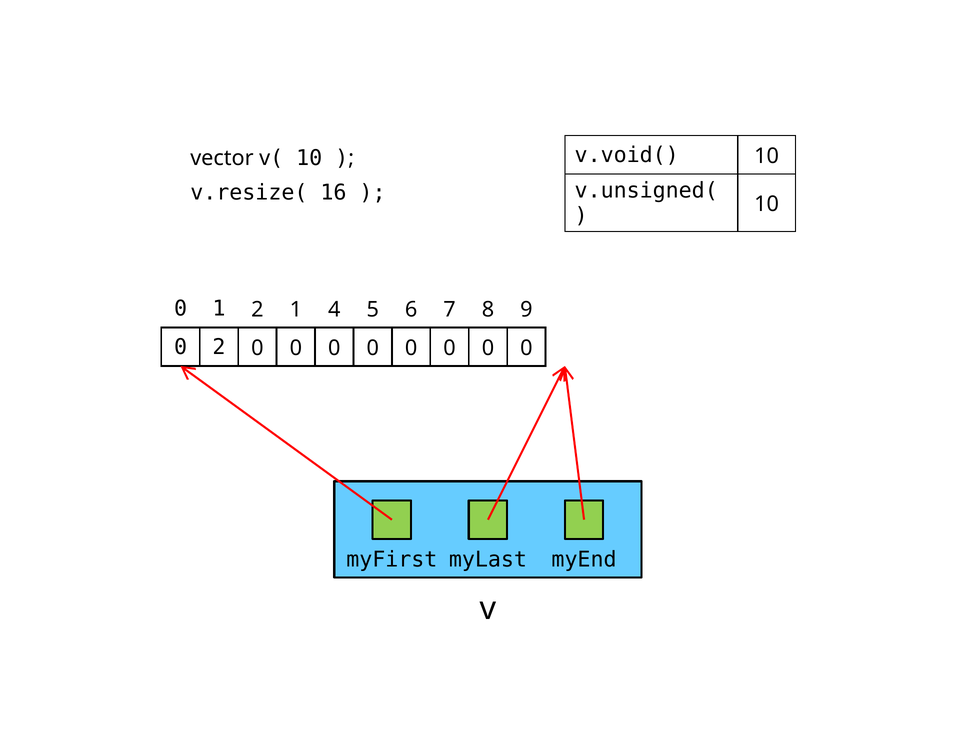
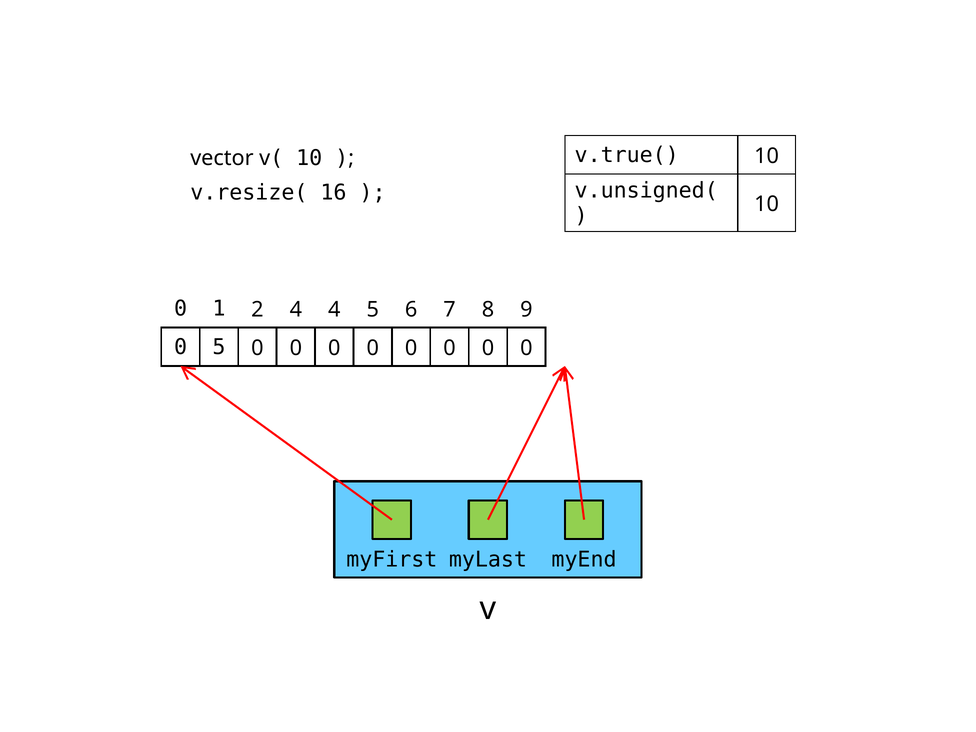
v.void(: v.void( -> v.true( (627, 155)
2 1: 1 -> 4 (296, 310)
0 2: 2 -> 5 (219, 347)
